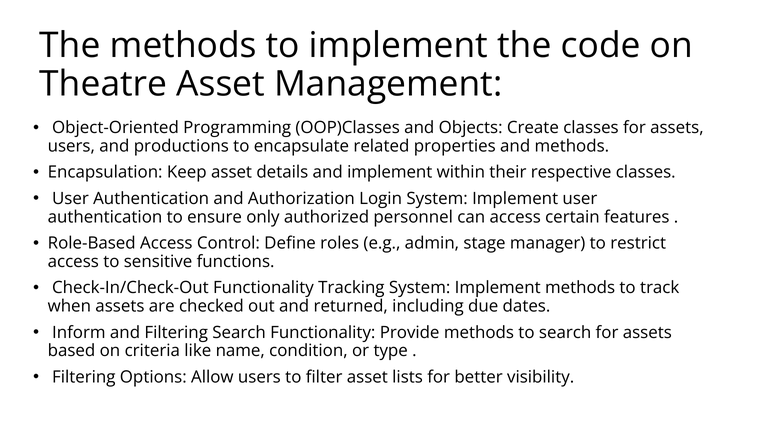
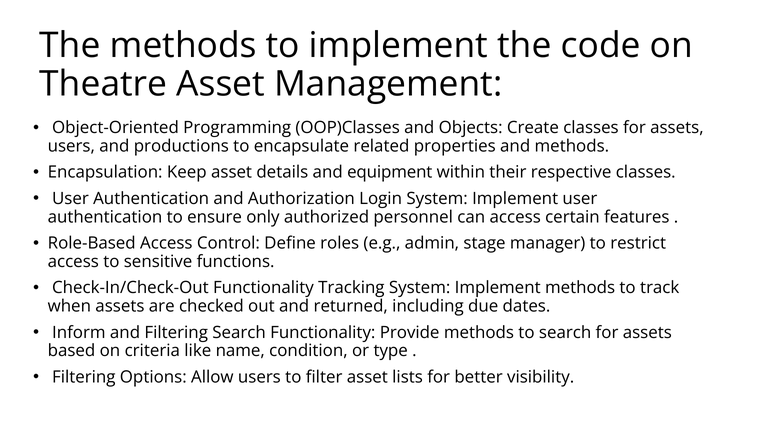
and implement: implement -> equipment (390, 172)
